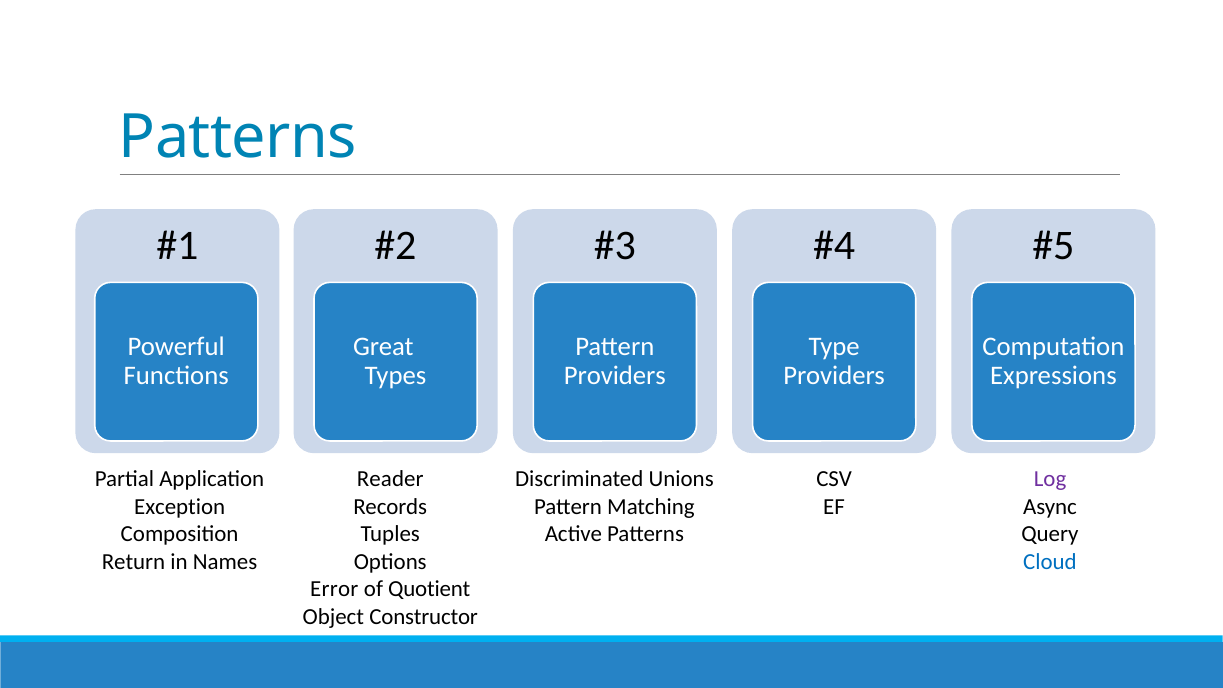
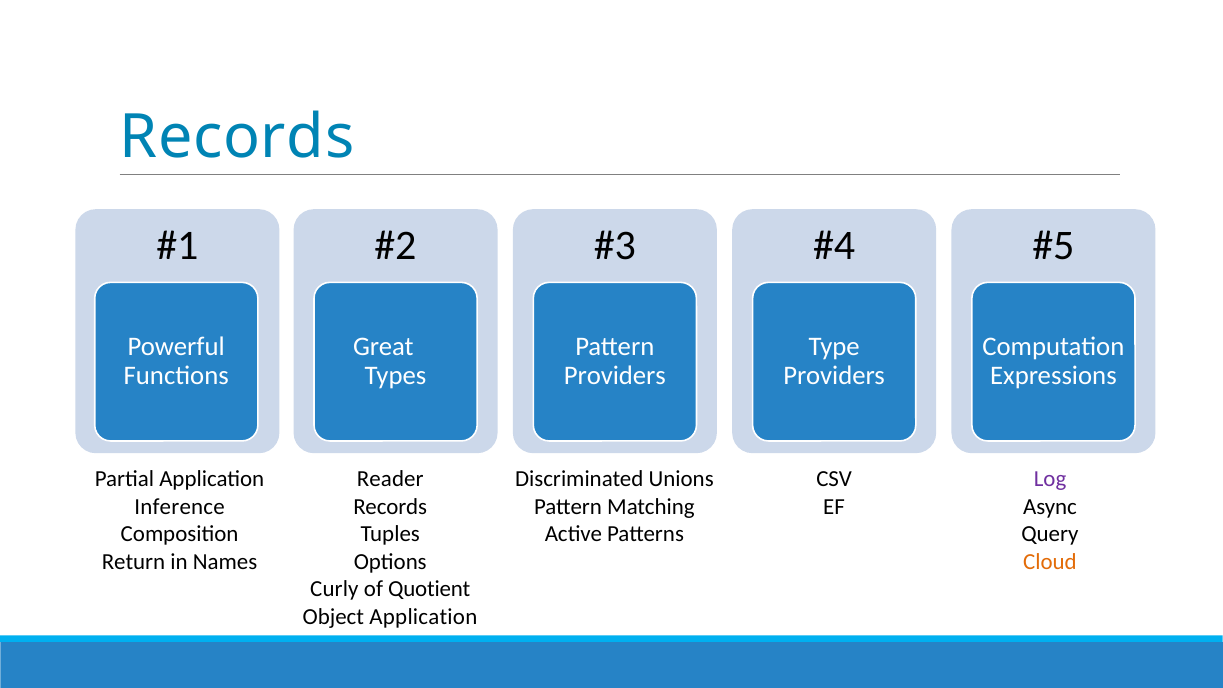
Patterns: Patterns -> Records (237, 137)
Exception: Exception -> Inference (180, 507)
Cloud colour: blue -> orange (1050, 562)
Error: Error -> Curly (334, 589)
Object Constructor: Constructor -> Application (423, 617)
